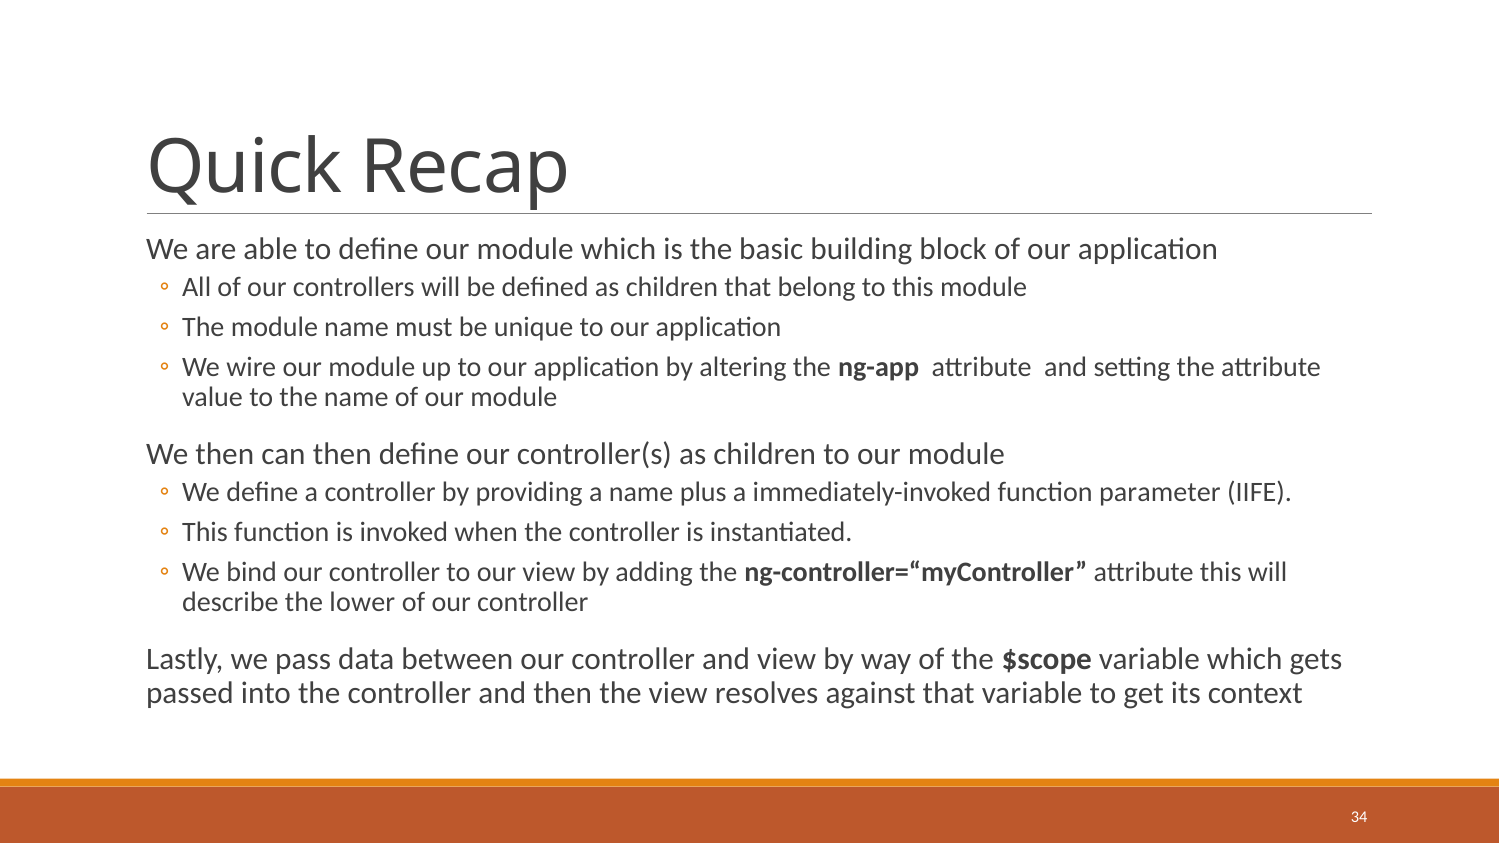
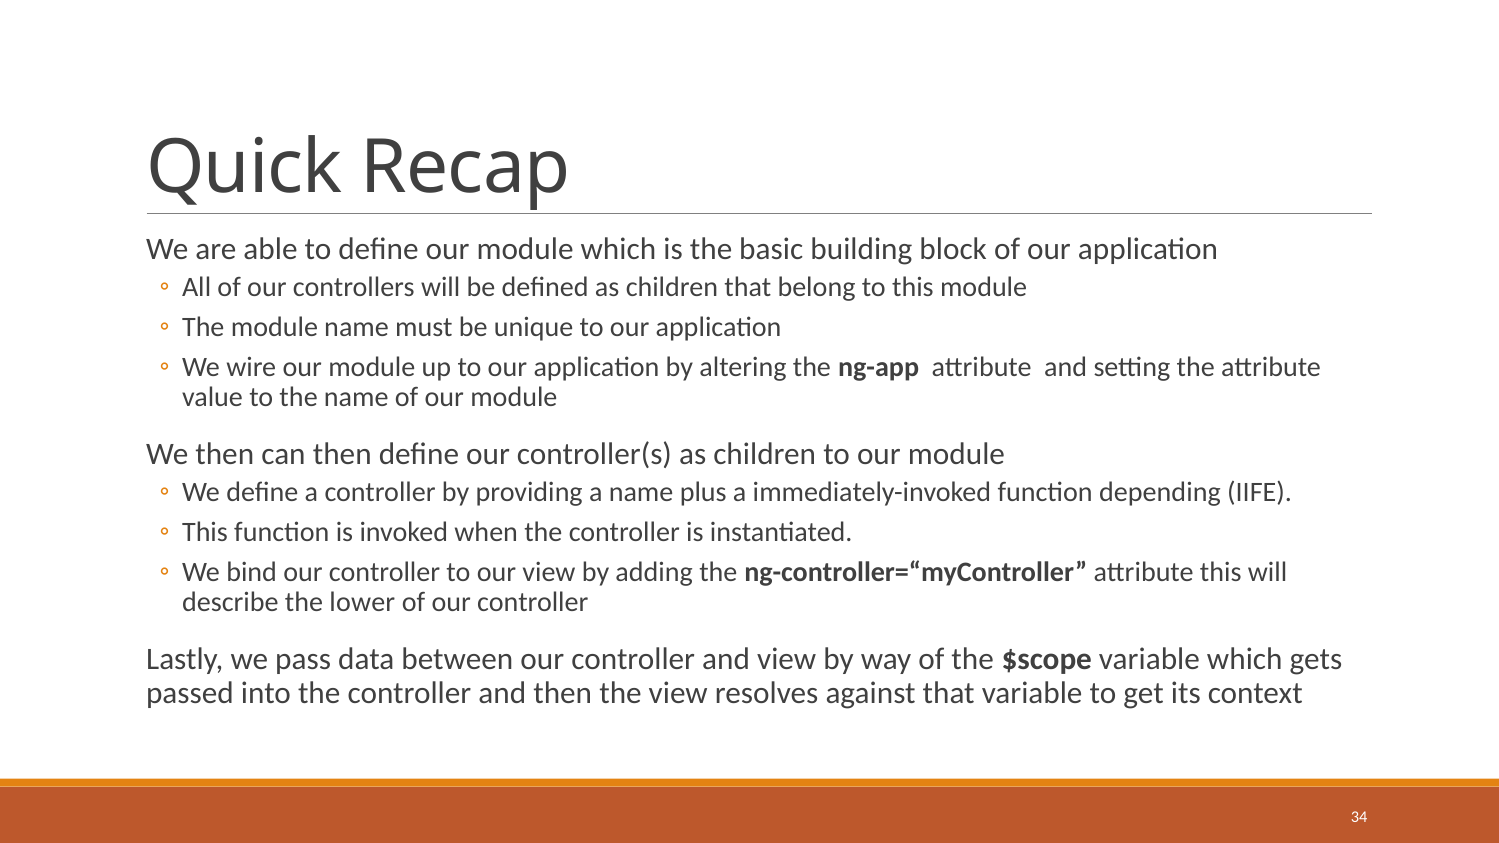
parameter: parameter -> depending (1160, 493)
